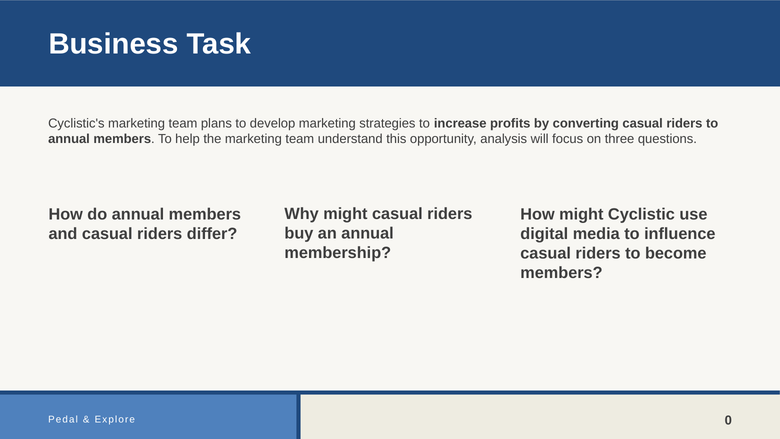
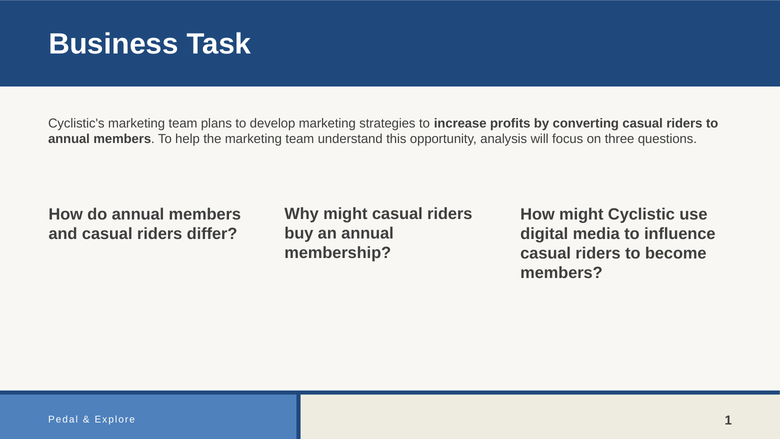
0: 0 -> 1 (728, 420)
